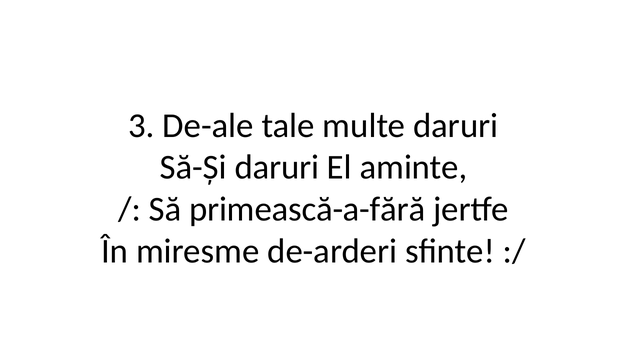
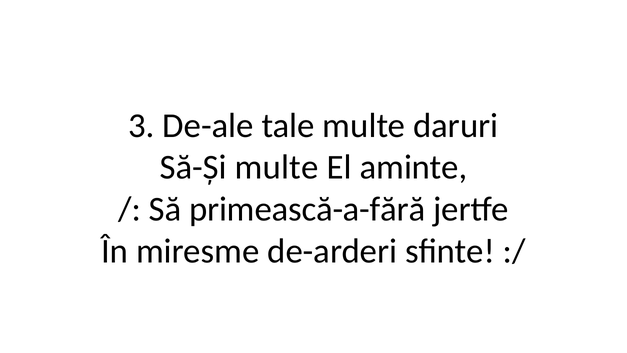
Să-Și daruri: daruri -> multe (277, 167)
